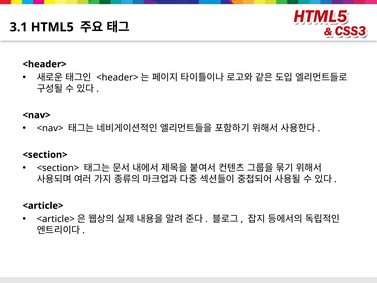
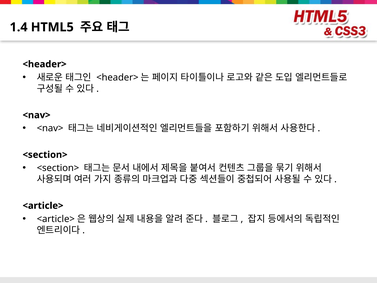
3.1: 3.1 -> 1.4 (19, 27)
